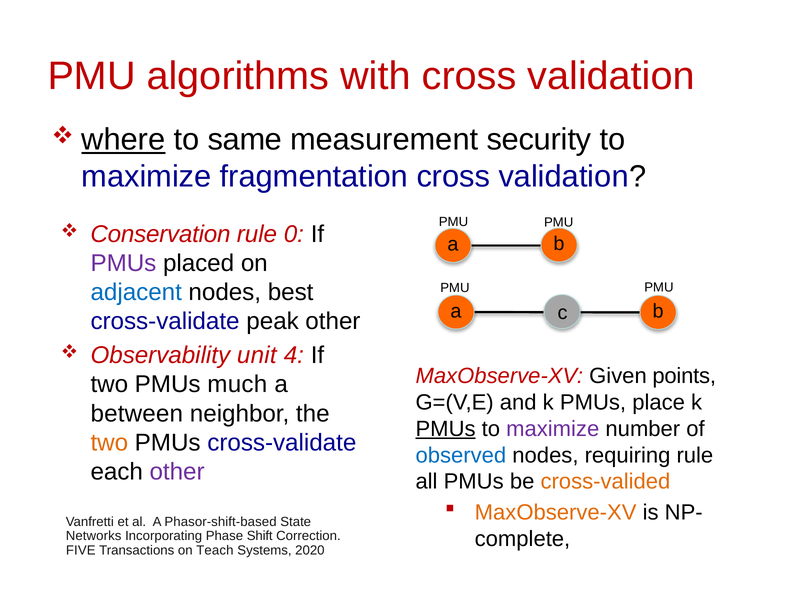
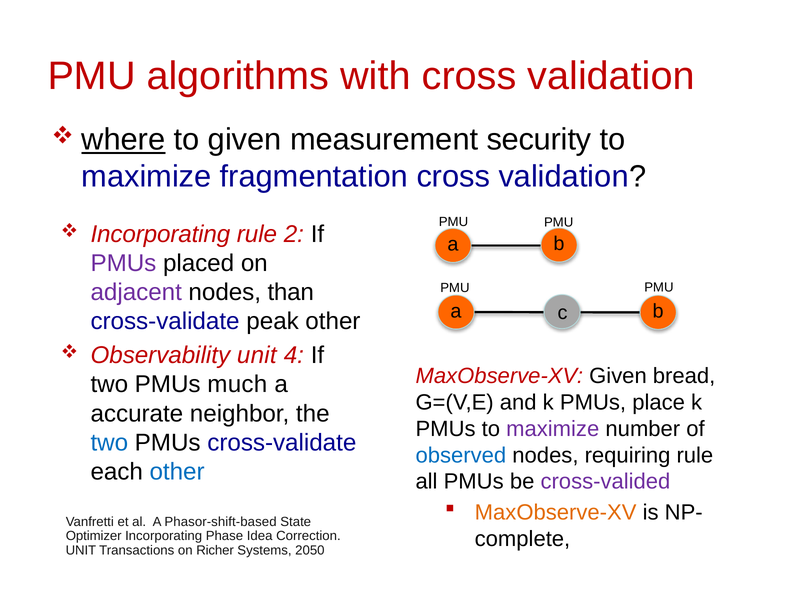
to same: same -> given (245, 140)
Conservation: Conservation -> Incorporating (160, 234)
0: 0 -> 2 (294, 234)
adjacent colour: blue -> purple (136, 292)
best: best -> than (291, 292)
points: points -> bread (684, 376)
between: between -> accurate (137, 413)
PMUs underline: present -> none (446, 429)
two colour: orange -> blue (109, 442)
other colour: purple -> blue (177, 471)
cross-valided colour: orange -> purple (605, 482)
Networks: Networks -> Optimizer (94, 536)
Shift: Shift -> Idea (260, 536)
FIVE: FIVE -> UNIT (81, 550)
Teach: Teach -> Richer (215, 550)
2020: 2020 -> 2050 (310, 550)
